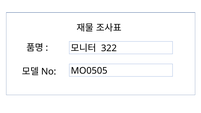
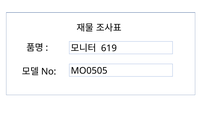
322: 322 -> 619 (109, 48)
